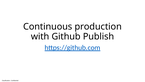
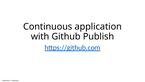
production: production -> application (98, 26)
